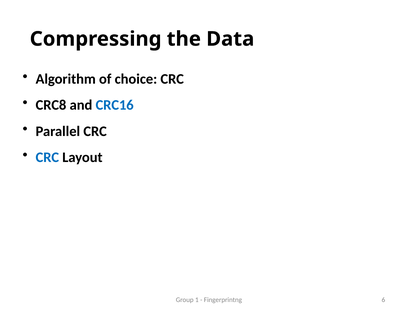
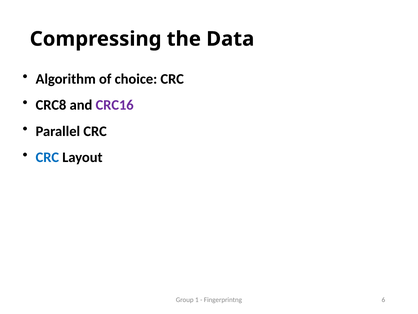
CRC16 colour: blue -> purple (115, 105)
